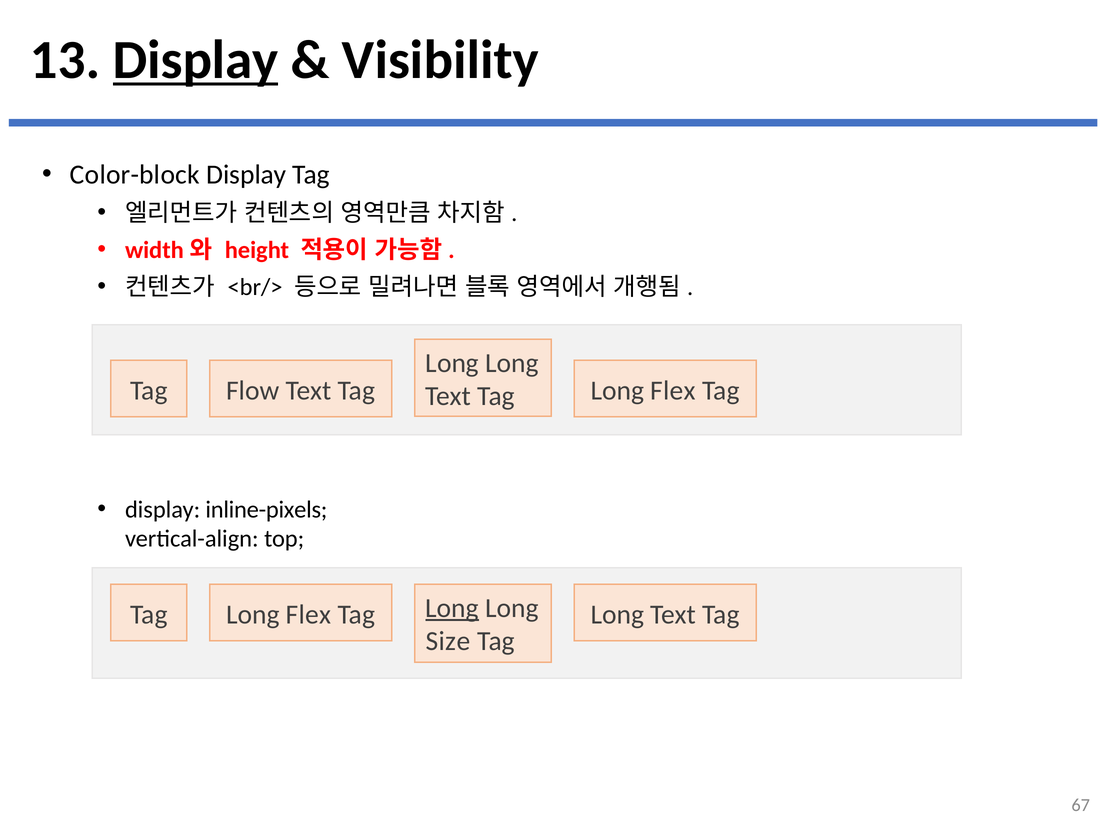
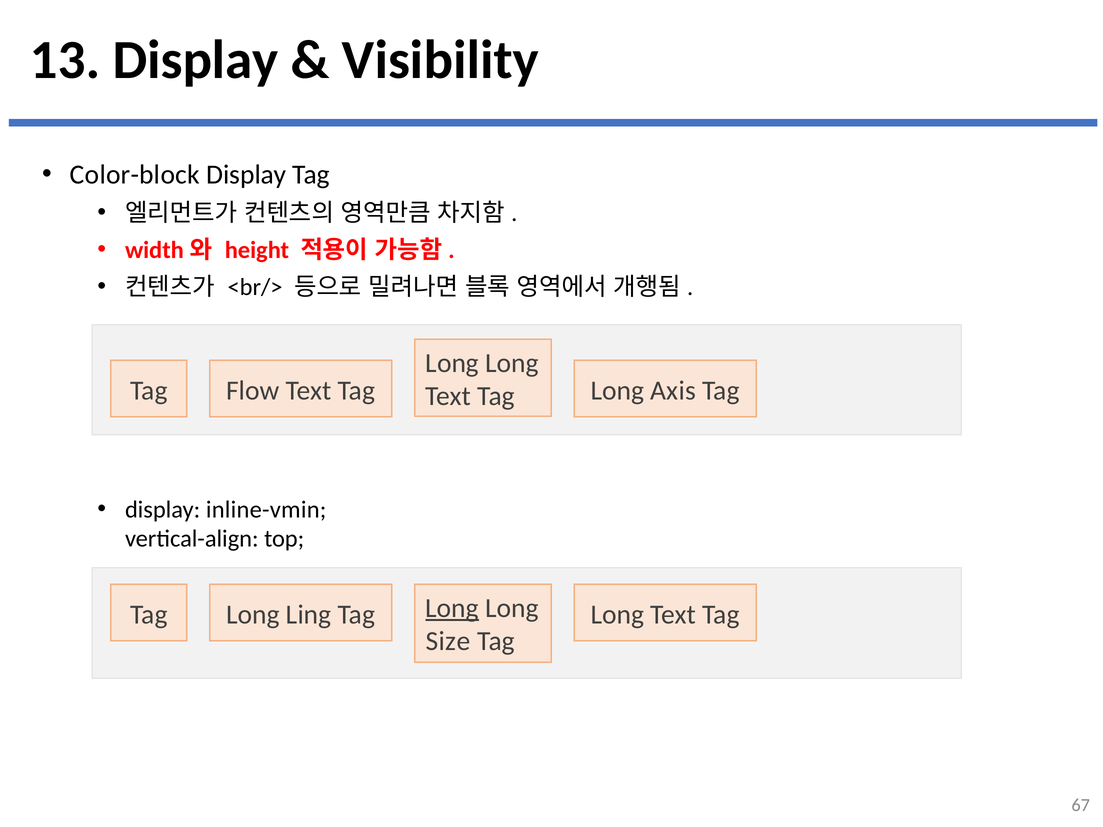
Display underline: present -> none (196, 60)
Text Tag Long Flex: Flex -> Axis (673, 391)
inline-pixels: inline-pixels -> inline-vmin (266, 510)
Flex: Flex -> Ling (309, 615)
